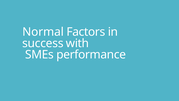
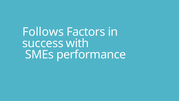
Normal: Normal -> Follows (43, 32)
